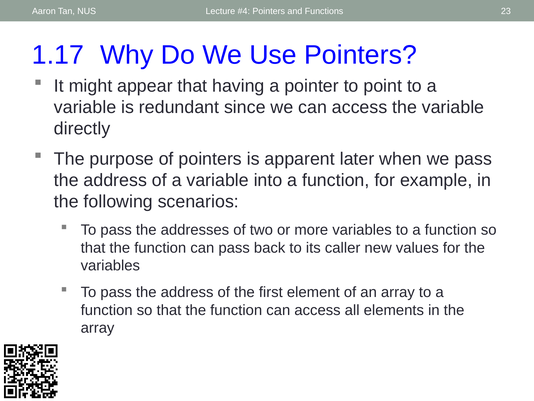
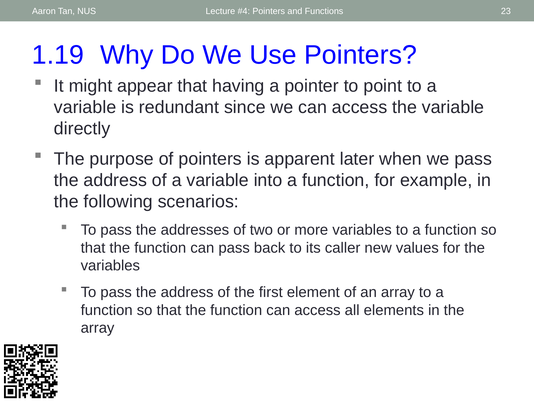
1.17: 1.17 -> 1.19 (58, 55)
